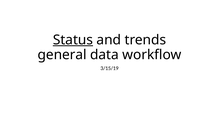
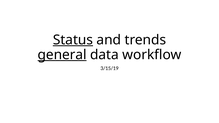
general underline: none -> present (62, 55)
